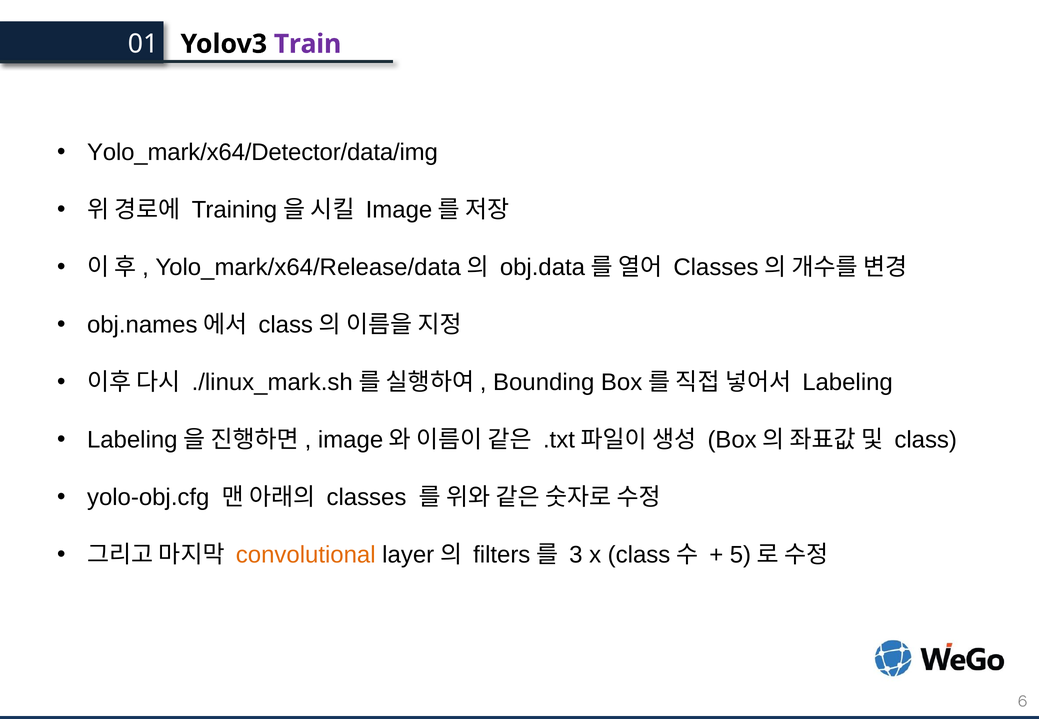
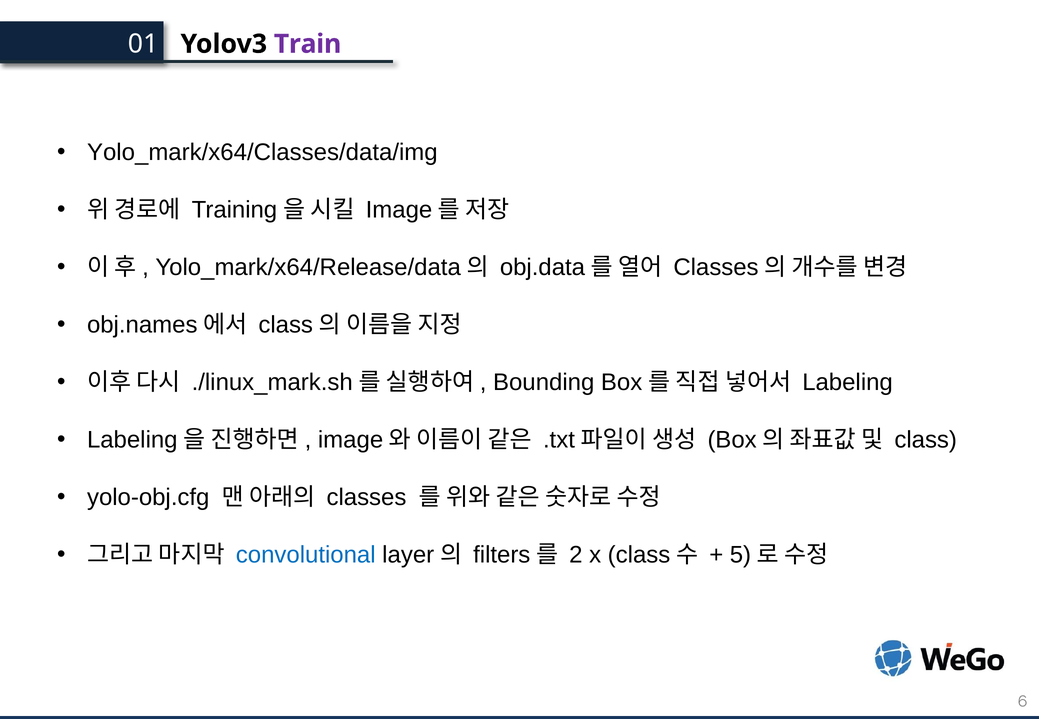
Yolo_mark/x64/Detector/data/img: Yolo_mark/x64/Detector/data/img -> Yolo_mark/x64/Classes/data/img (262, 152)
convolutional colour: orange -> blue (306, 555)
3: 3 -> 2 (576, 555)
